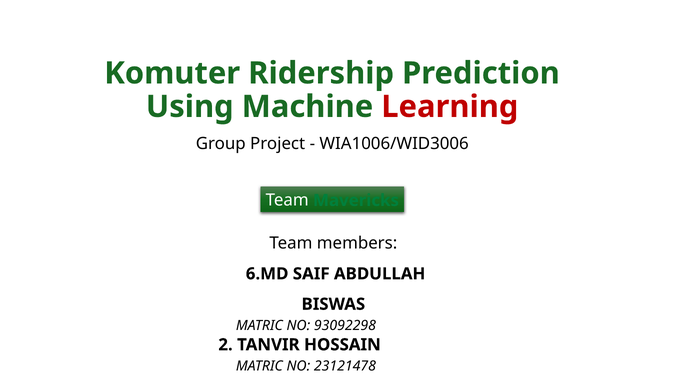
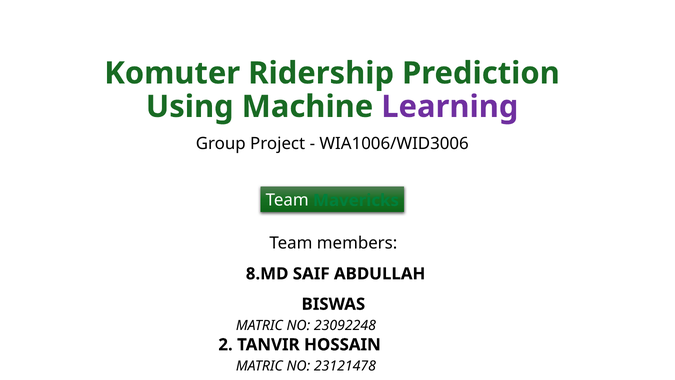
Learning colour: red -> purple (450, 107)
6.MD: 6.MD -> 8.MD (267, 274)
93092298: 93092298 -> 23092248 (345, 325)
